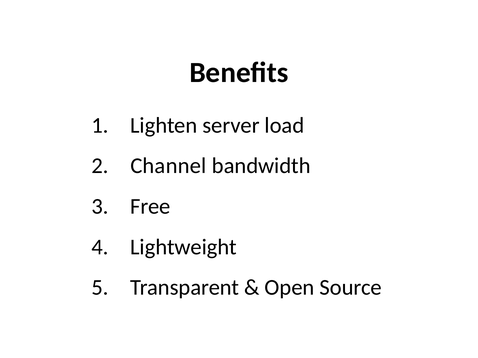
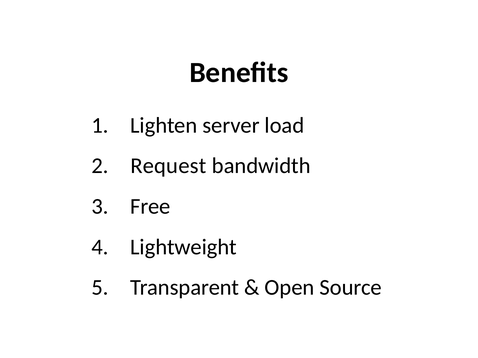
Channel: Channel -> Request (168, 166)
